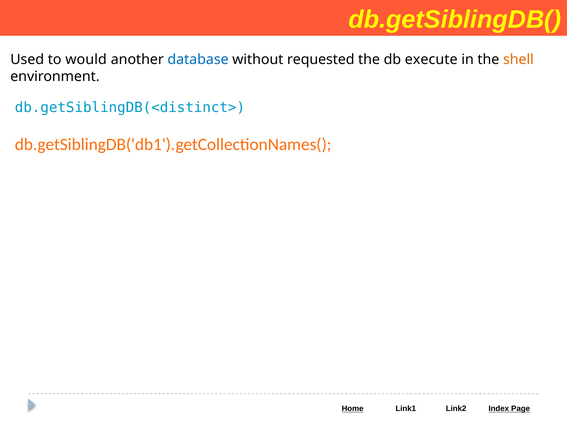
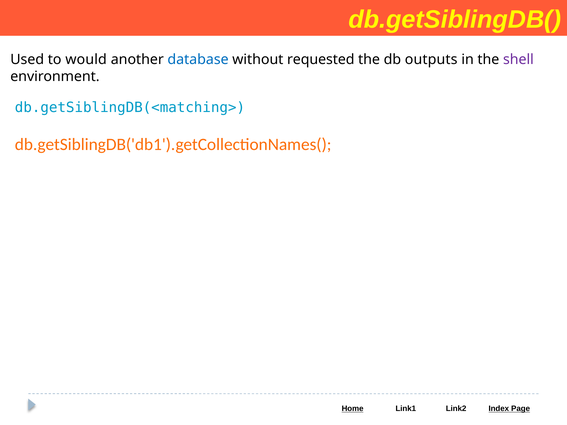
execute: execute -> outputs (431, 60)
shell colour: orange -> purple (518, 60)
db.getSiblingDB(<distinct>: db.getSiblingDB(<distinct> -> db.getSiblingDB(<matching> (130, 107)
